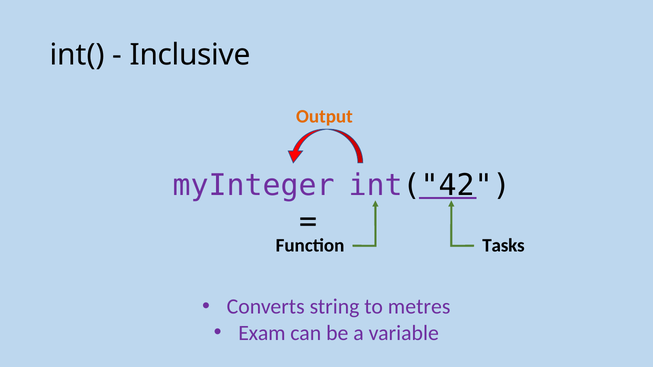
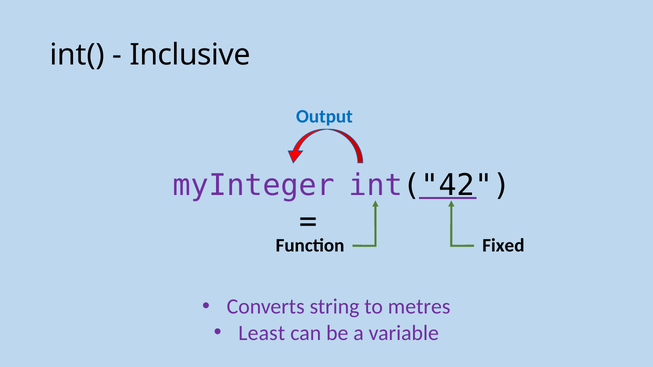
Output colour: orange -> blue (324, 116)
Tasks: Tasks -> Fixed (503, 246)
Exam: Exam -> Least (262, 333)
